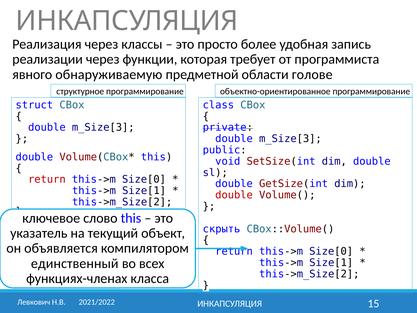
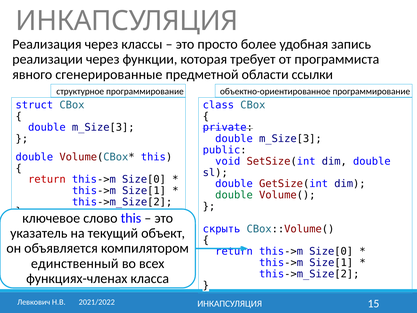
обнаруживаемую: обнаруживаемую -> сгенерированные (109, 74)
голове: голове -> ссылки (312, 74)
double colour: red -> green (234, 195)
